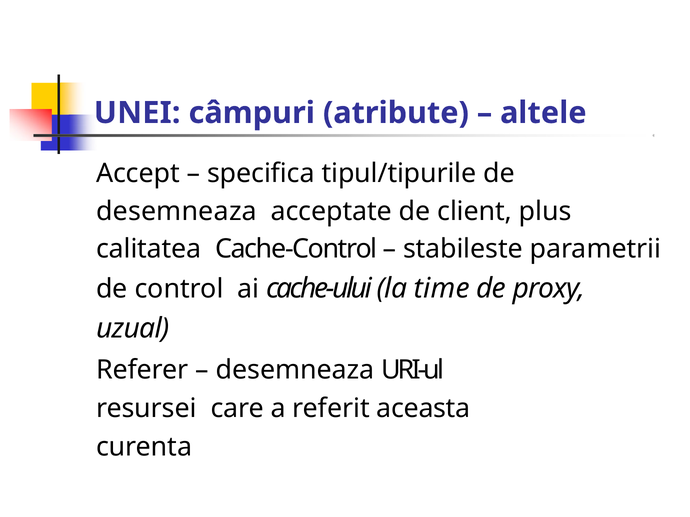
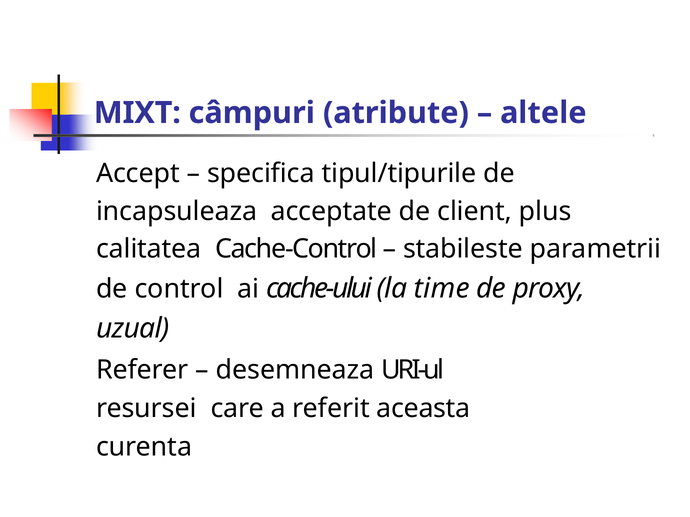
UNEI: UNEI -> MIXT (137, 113)
desemneaza: desemneaza -> incapsuleaza (177, 211)
